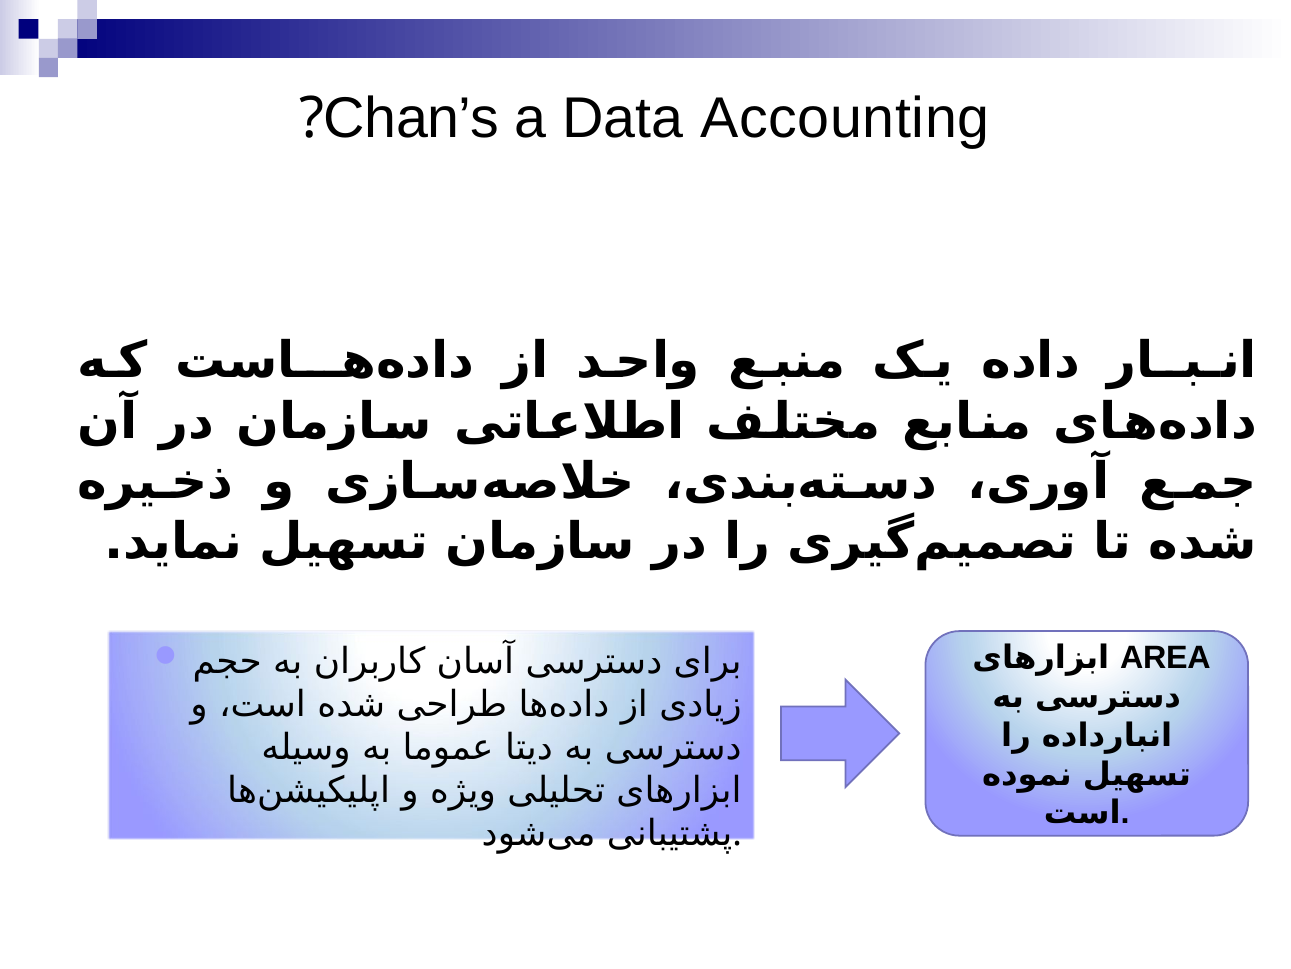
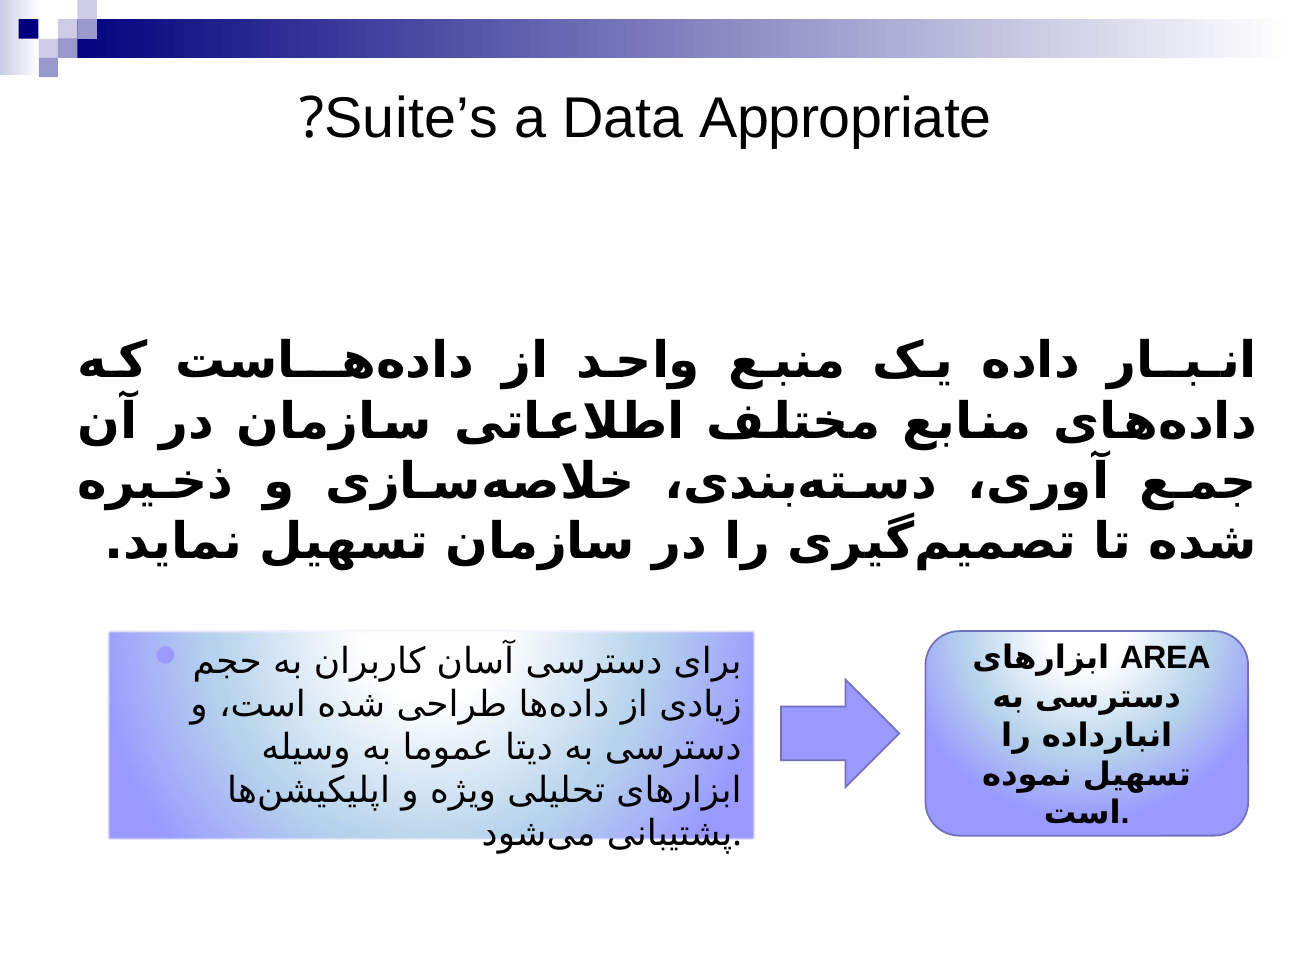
Chan’s: Chan’s -> Suite’s (411, 118)
Accounting: Accounting -> Appropriate (846, 118)
